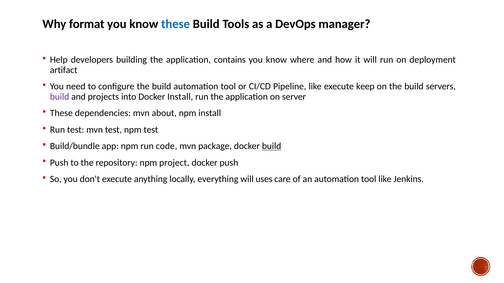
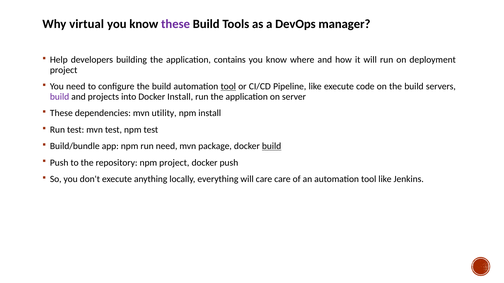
format: format -> virtual (87, 24)
these colour: blue -> purple (176, 24)
artifact: artifact -> project (64, 70)
tool underline: none -> present (228, 87)
keep: keep -> code (365, 87)
about: about -> utility (164, 113)
run code: code -> need (167, 146)
will uses: uses -> care (264, 179)
